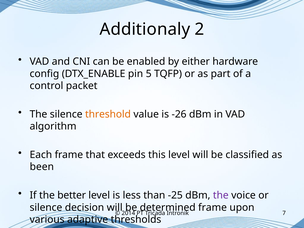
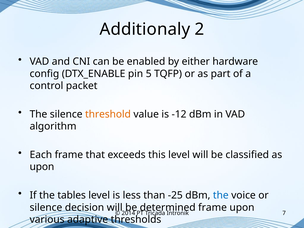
-26: -26 -> -12 (179, 114)
been: been -> upon (42, 167)
better: better -> tables (72, 195)
the colour: purple -> blue (221, 195)
